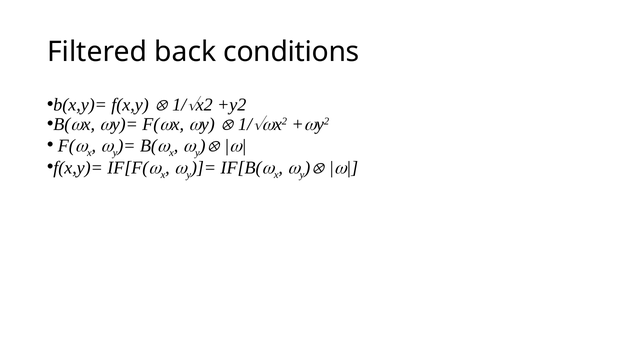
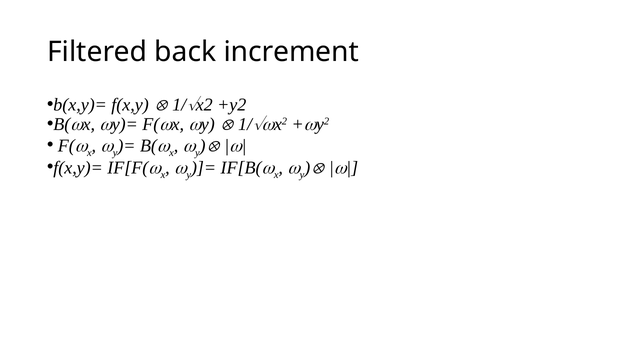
conditions: conditions -> increment (291, 52)
